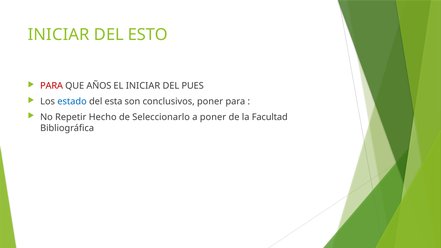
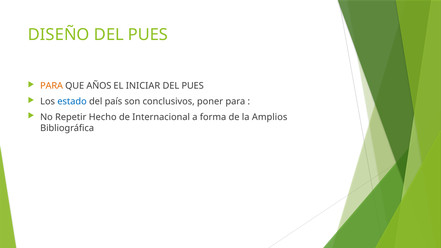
INICIAR: INICIAR -> DISEÑO (59, 35)
ESTO: ESTO -> PUES (148, 35)
PARA colour: red -> orange (52, 86)
esta: esta -> país (113, 102)
Seleccionarlo: Seleccionarlo -> Internacional (161, 117)
a poner: poner -> forma (213, 117)
Facultad: Facultad -> Amplios (270, 117)
